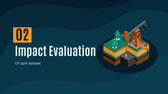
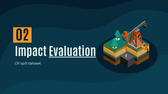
Evaluation underline: none -> present (72, 52)
